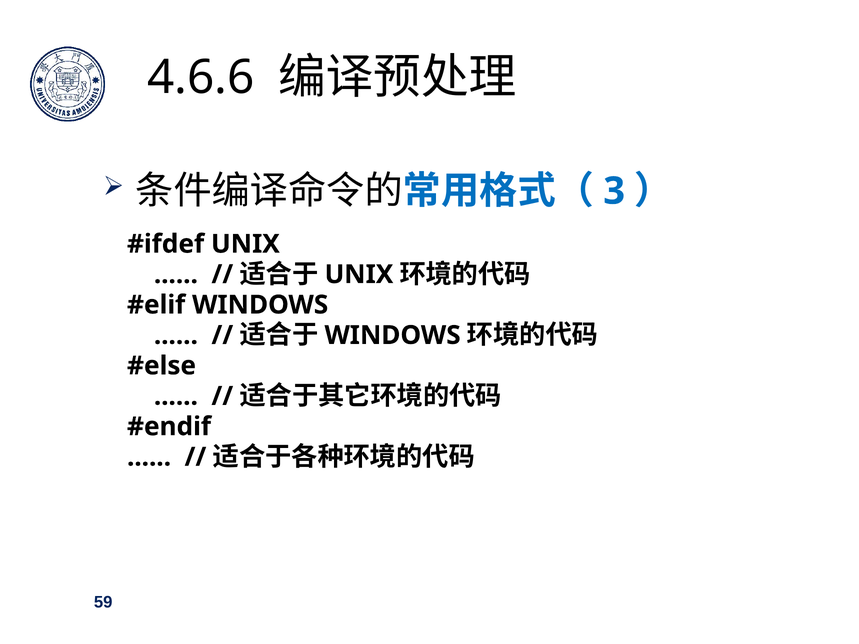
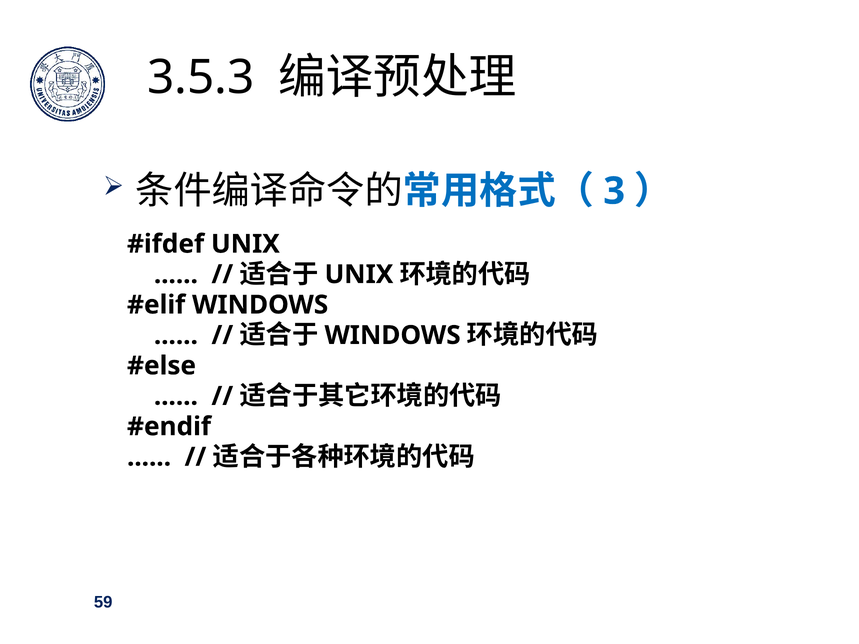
4.6.6: 4.6.6 -> 3.5.3 (201, 78)
